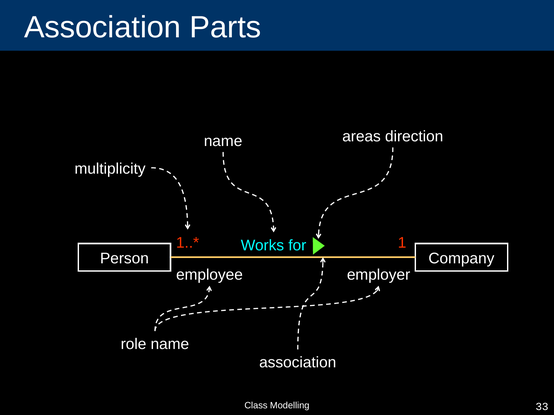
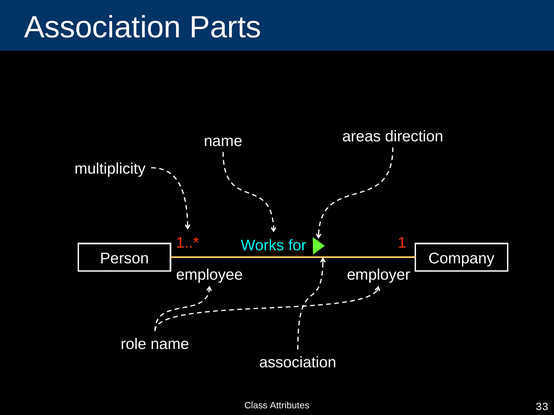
Modelling: Modelling -> Attributes (290, 406)
